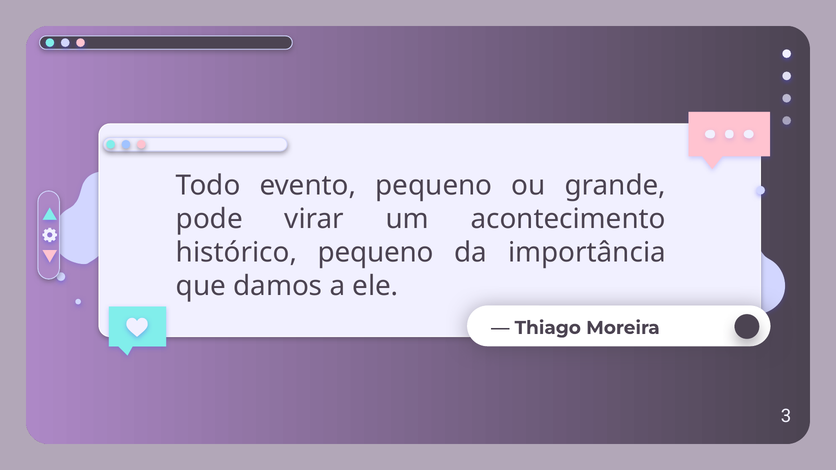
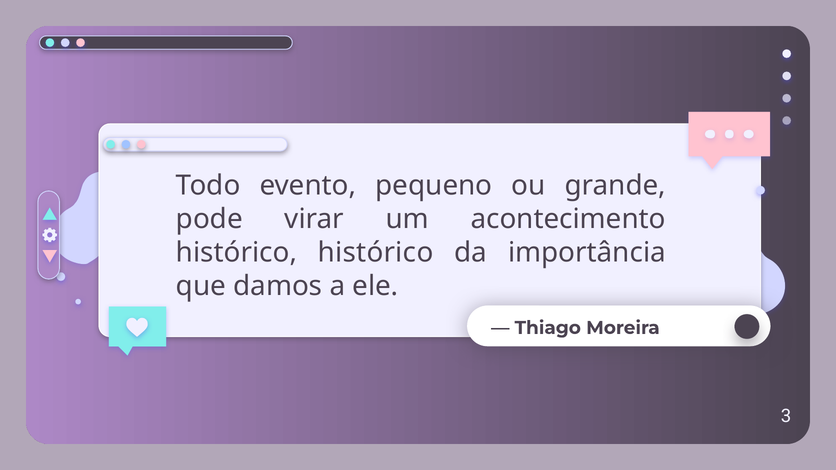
histórico pequeno: pequeno -> histórico (376, 253)
